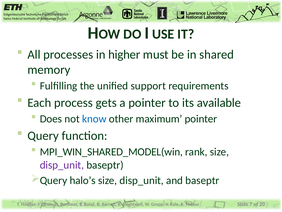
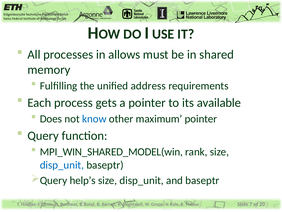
higher: higher -> allows (124, 54)
support: support -> address (148, 86)
disp_unit colour: purple -> blue (62, 165)
halo’s: halo’s -> help’s (83, 180)
